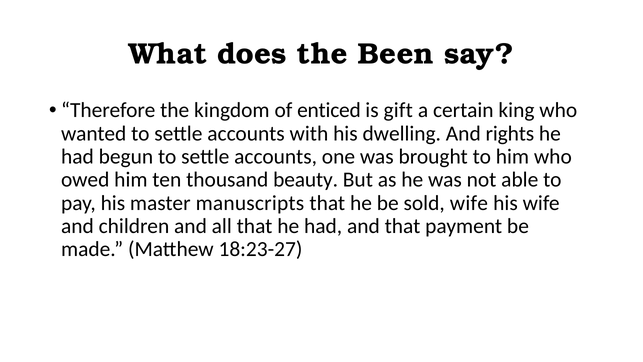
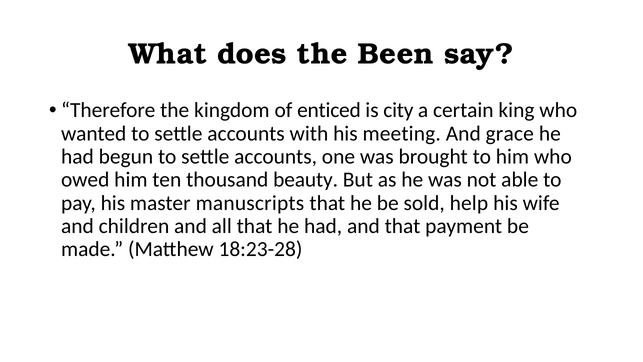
gift: gift -> city (398, 110)
dwelling: dwelling -> meeting (402, 133)
rights: rights -> grace (510, 133)
sold wife: wife -> help (469, 203)
18:23-27: 18:23-27 -> 18:23-28 (260, 249)
